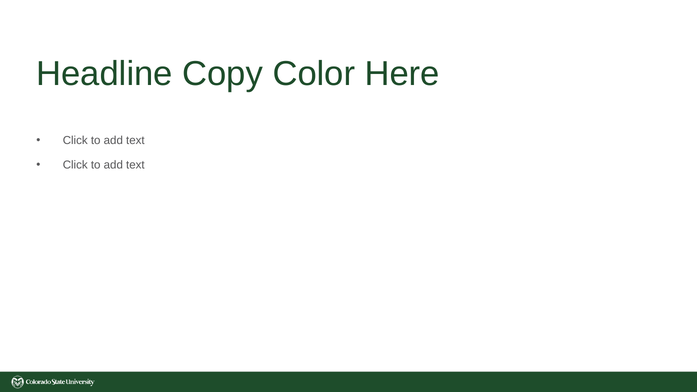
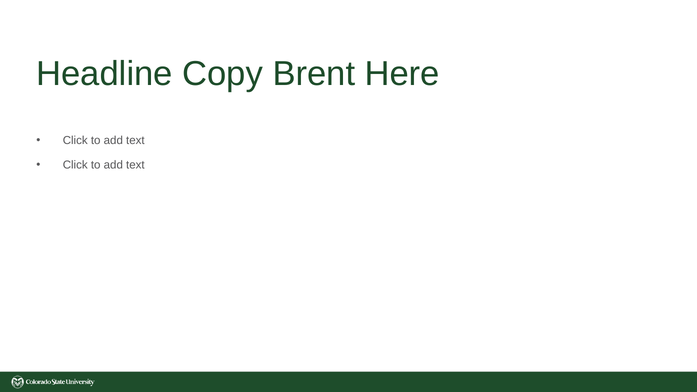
Color: Color -> Brent (314, 74)
